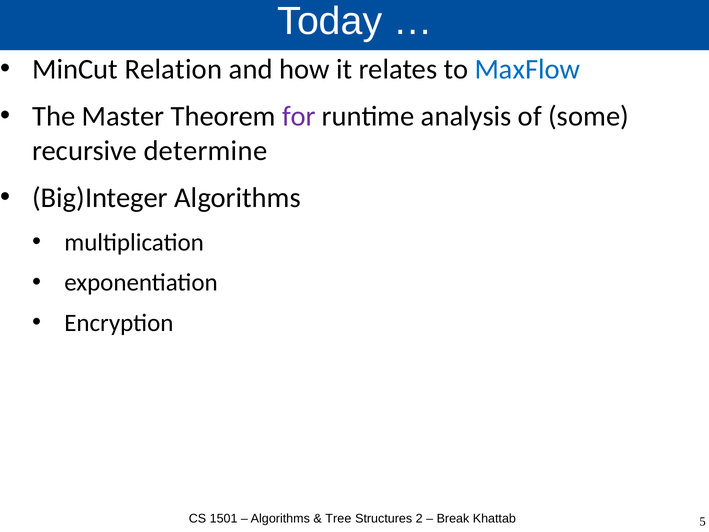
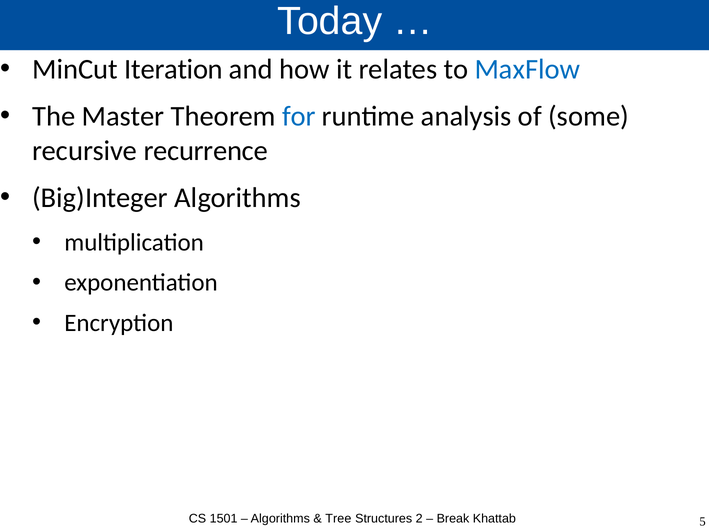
Relation: Relation -> Iteration (174, 69)
for colour: purple -> blue (299, 116)
determine: determine -> recurrence (206, 151)
